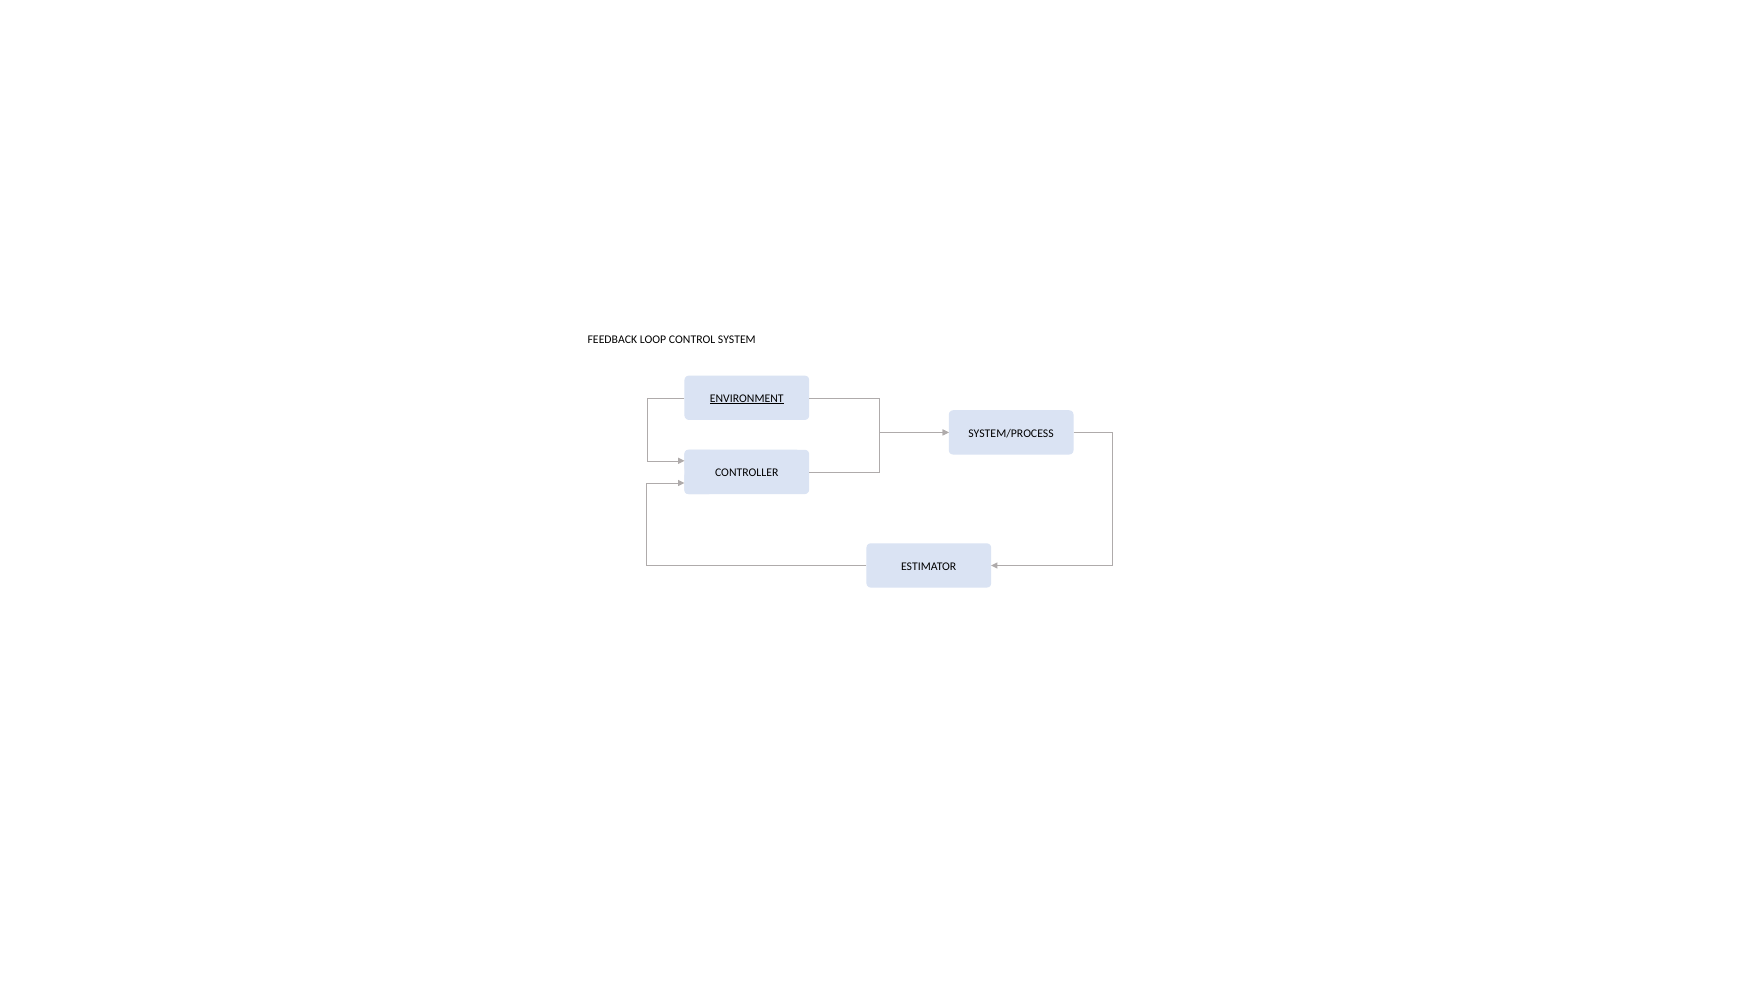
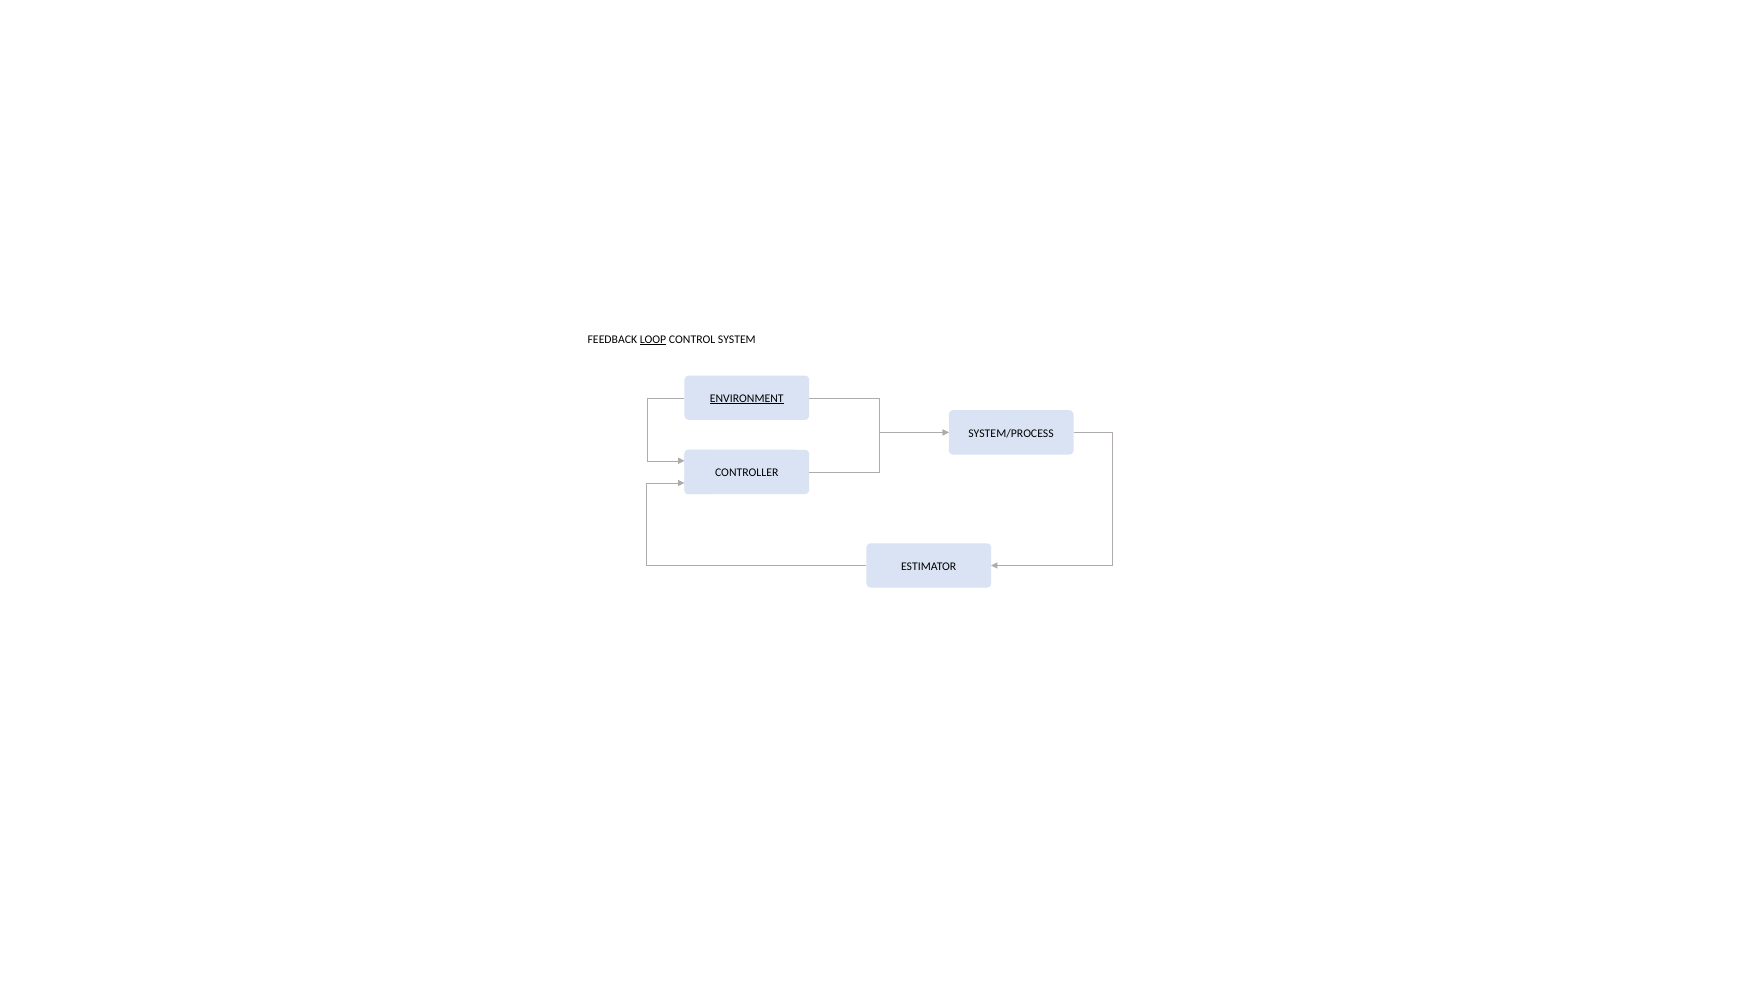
LOOP underline: none -> present (653, 339)
